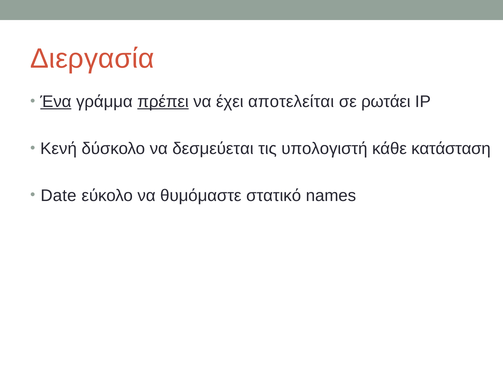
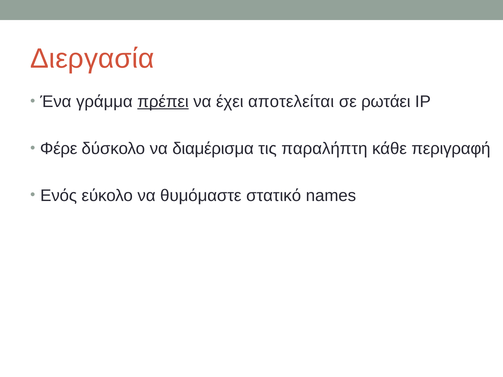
Ένα underline: present -> none (56, 102)
Κενή: Κενή -> Φέρε (59, 149)
δεσμεύεται: δεσμεύεται -> διαμέρισμα (213, 149)
υπολογιστή: υπολογιστή -> παραλήπτη (324, 149)
κατάσταση: κατάσταση -> περιγραφή (451, 149)
Date: Date -> Ενός (59, 196)
